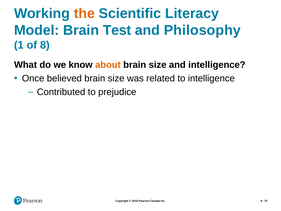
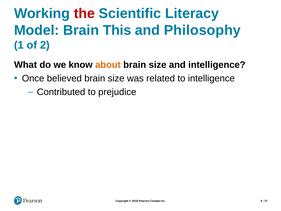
the colour: orange -> red (84, 13)
Test: Test -> This (117, 30)
8: 8 -> 2 (45, 45)
